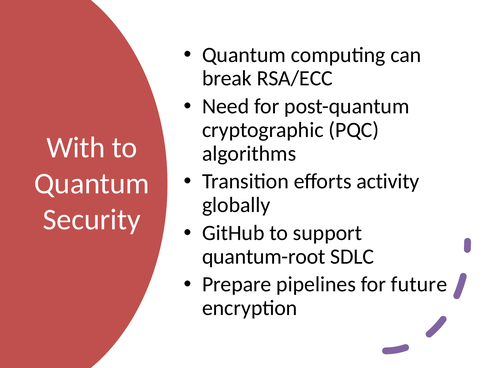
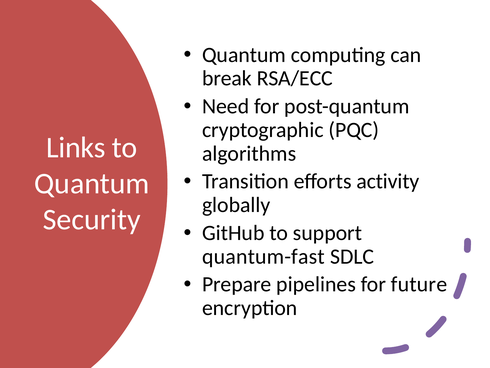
With: With -> Links (76, 147)
quantum-root: quantum-root -> quantum-fast (263, 256)
